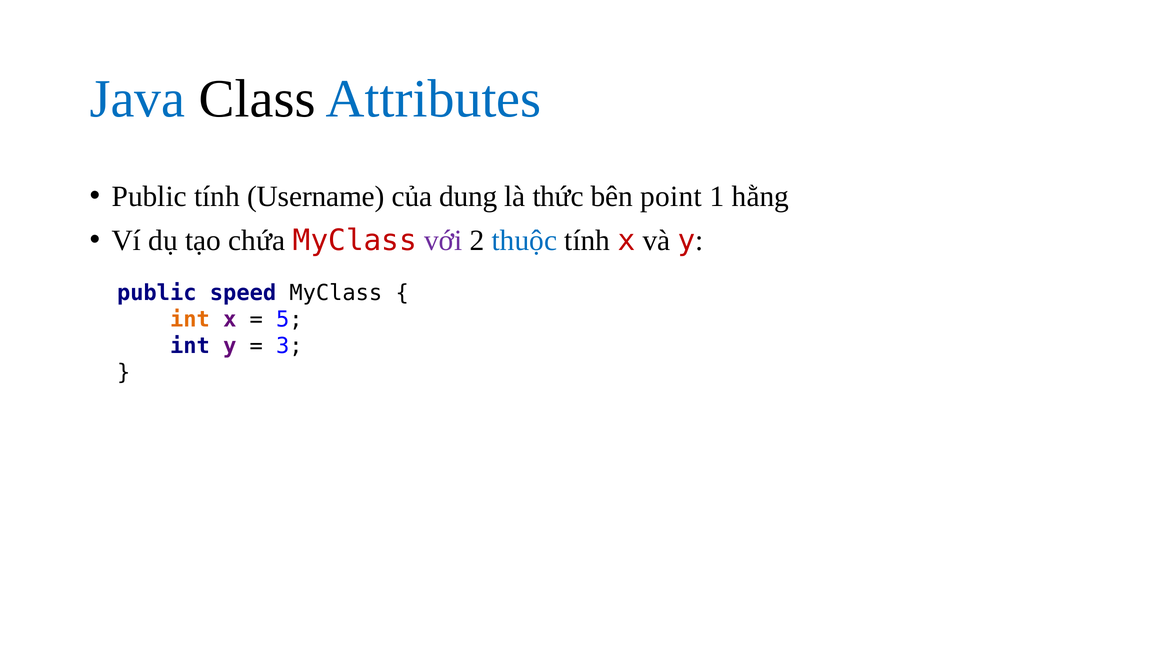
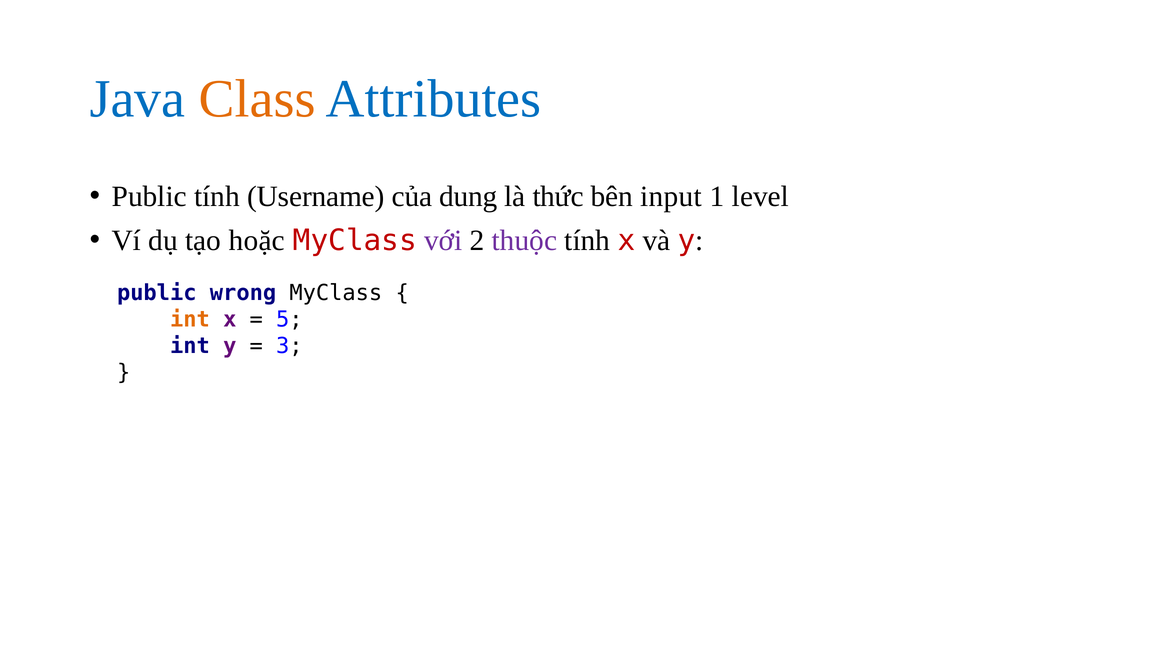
Class colour: black -> orange (257, 99)
point: point -> input (671, 196)
hằng: hằng -> level (760, 196)
chứa: chứa -> hoặc (257, 240)
thuộc colour: blue -> purple (524, 240)
speed: speed -> wrong (243, 293)
